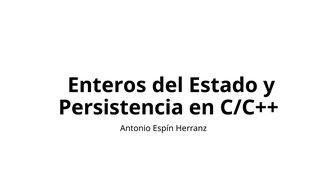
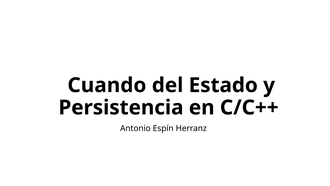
Enteros: Enteros -> Cuando (107, 85)
